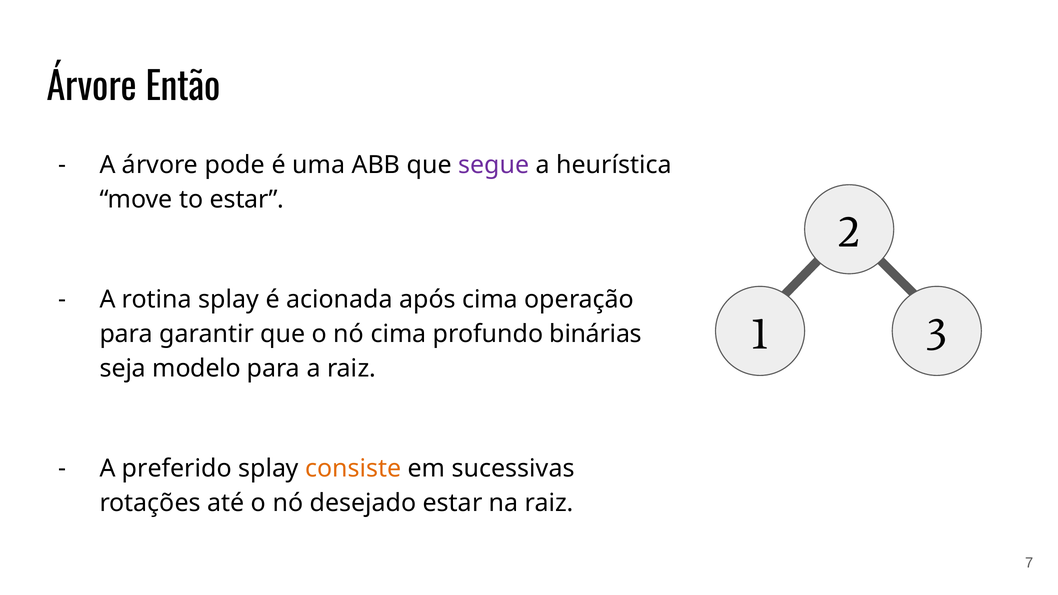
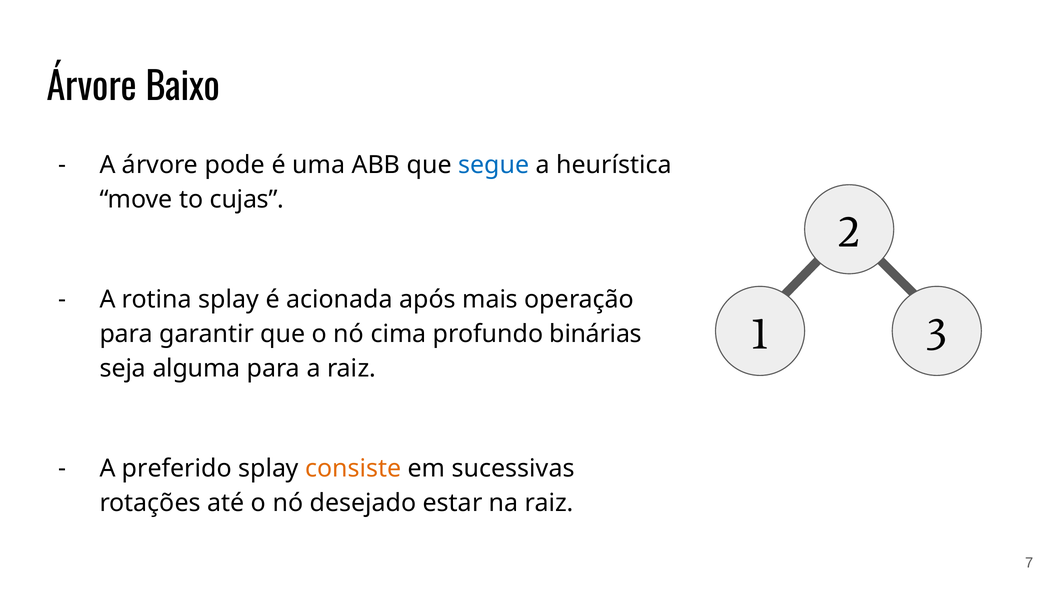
Então: Então -> Baixo (183, 88)
segue colour: purple -> blue (494, 165)
to estar: estar -> cujas (247, 200)
após cima: cima -> mais (490, 300)
modelo: modelo -> alguma (196, 369)
